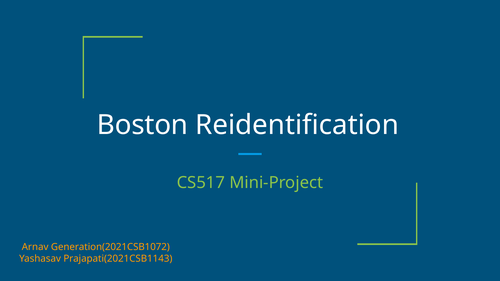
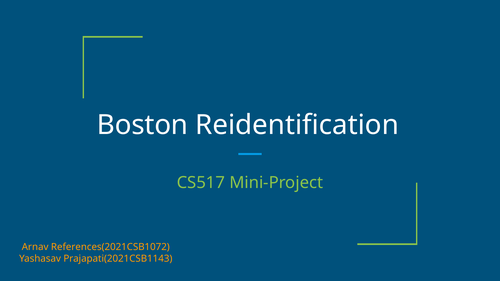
Generation(2021CSB1072: Generation(2021CSB1072 -> References(2021CSB1072 (110, 247)
